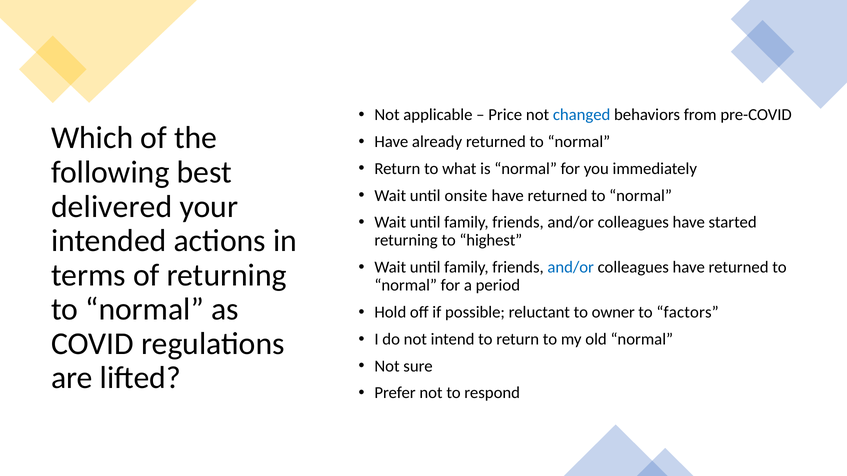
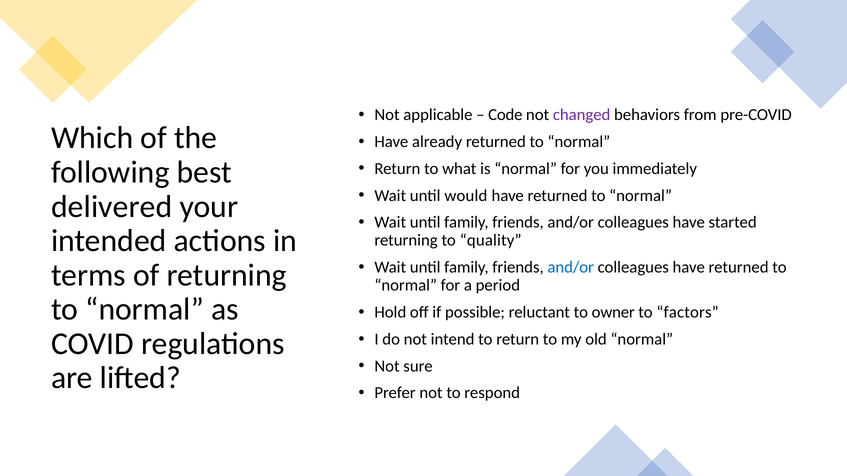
Price: Price -> Code (505, 115)
changed colour: blue -> purple (582, 115)
onsite: onsite -> would (466, 196)
highest: highest -> quality (491, 241)
